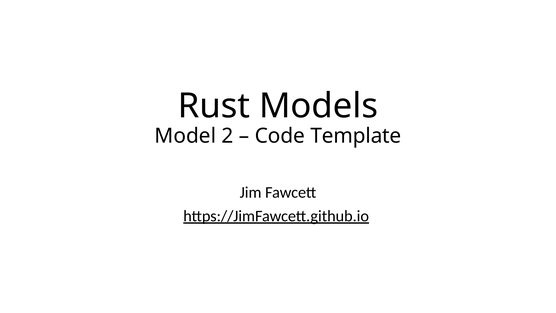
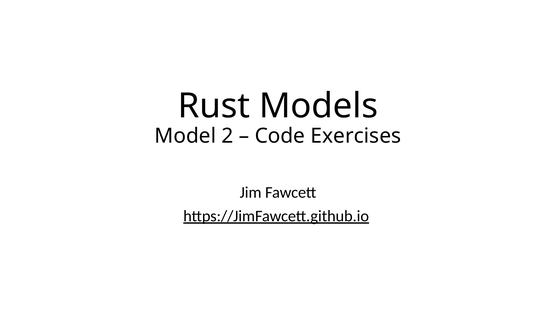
Template: Template -> Exercises (356, 136)
